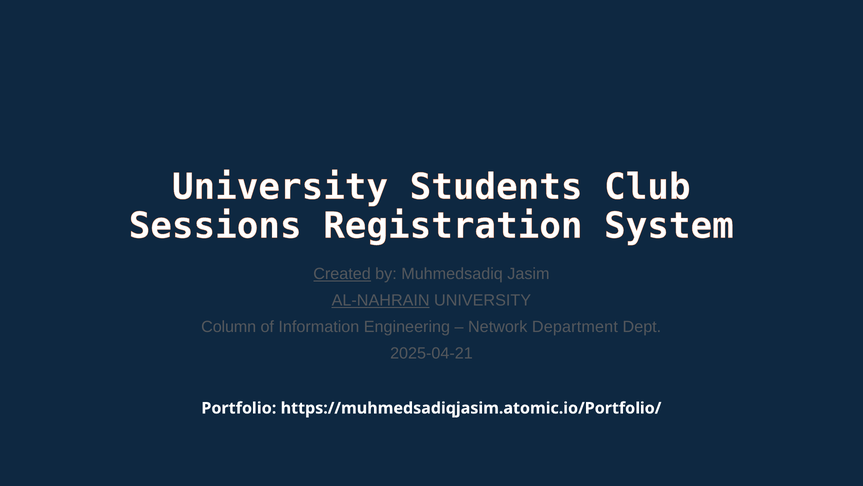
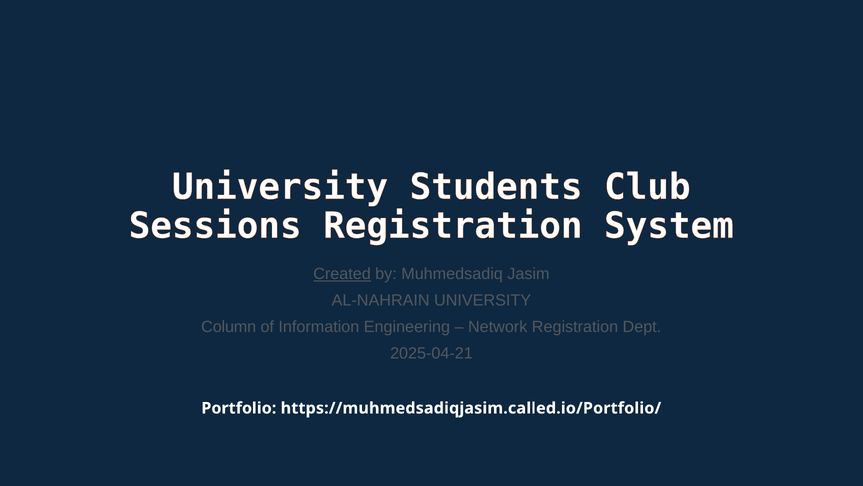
AL-NAHRAIN underline: present -> none (381, 300)
Network Department: Department -> Registration (575, 326)
https://muhmedsadiqjasim.atomic.io/Portfolio/: https://muhmedsadiqjasim.atomic.io/Portfolio/ -> https://muhmedsadiqjasim.called.io/Portfolio/ (471, 408)
